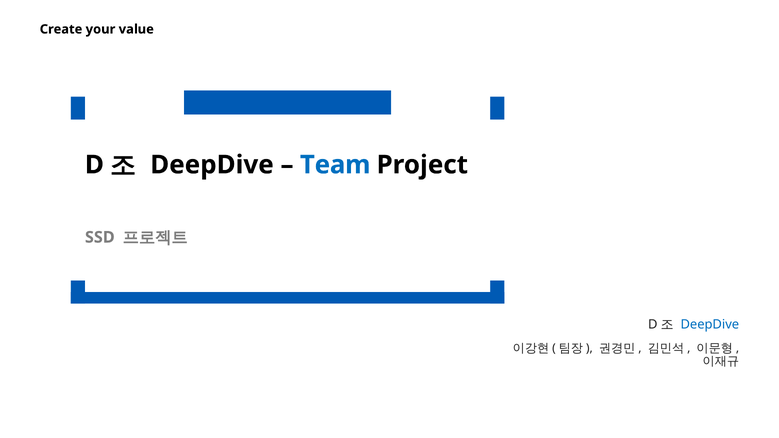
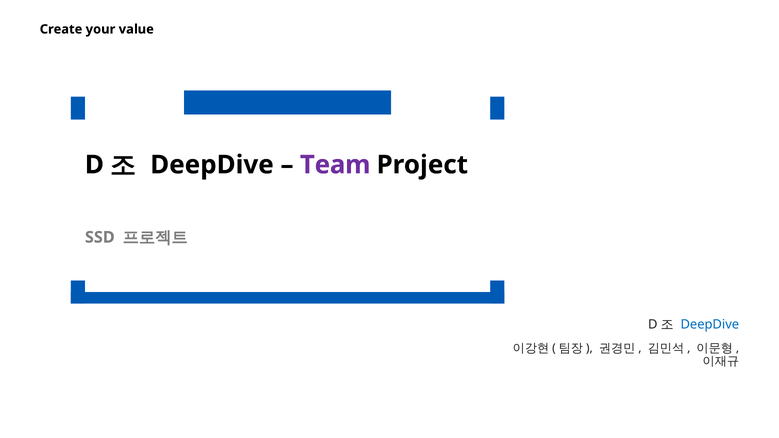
Team colour: blue -> purple (335, 165)
